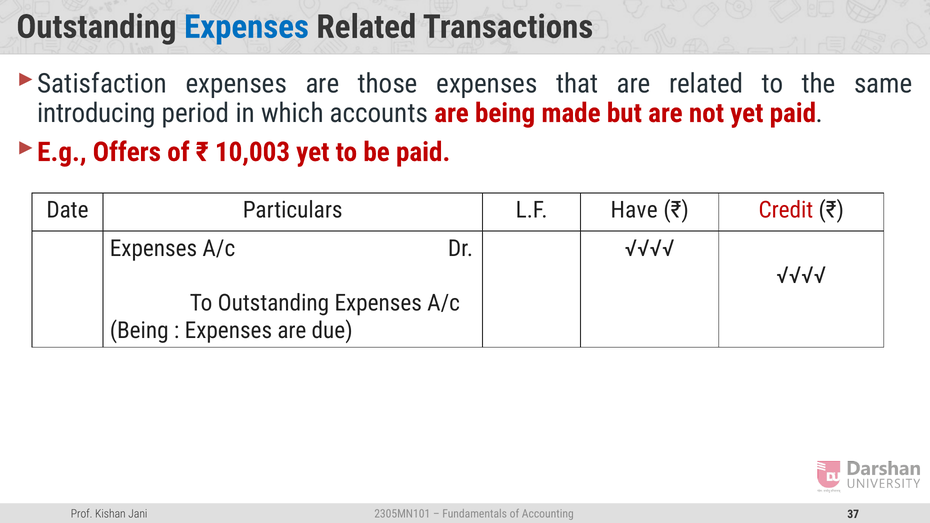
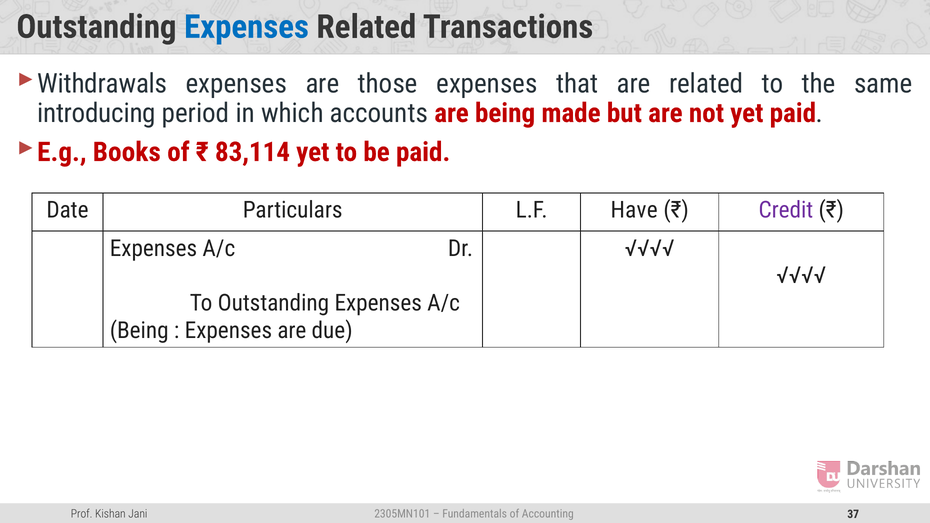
Satisfaction: Satisfaction -> Withdrawals (102, 84)
Offers: Offers -> Books (127, 152)
10,003: 10,003 -> 83,114 (252, 152)
Credit colour: red -> purple (786, 210)
